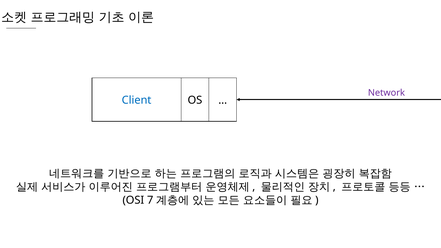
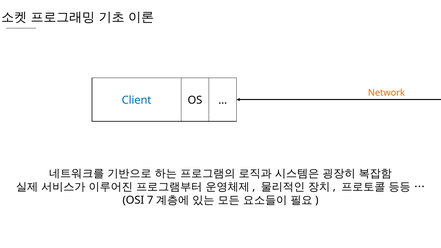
Network colour: purple -> orange (386, 93)
